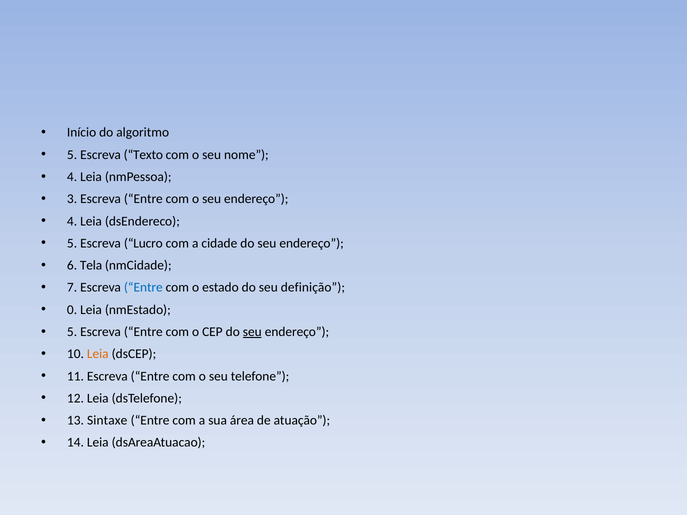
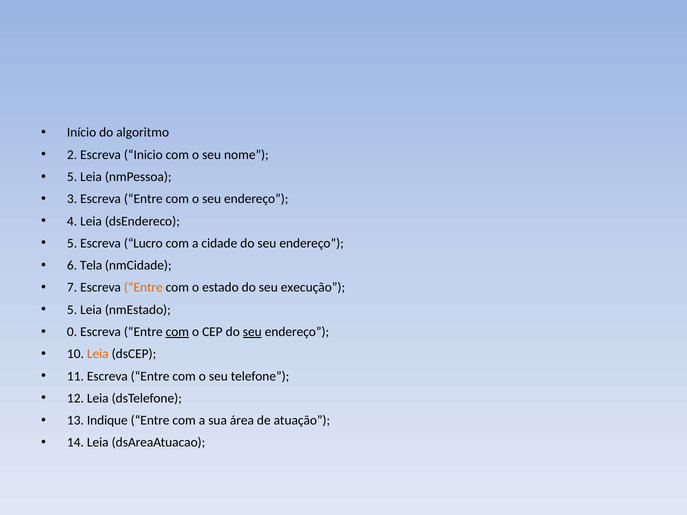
5: 5 -> 2 (72, 155)
Texto: Texto -> Inicio (143, 155)
4: 4 -> 5 (72, 177)
Entre colour: blue -> orange (143, 288)
definição: definição -> execução (313, 288)
0: 0 -> 5 (72, 310)
5: 5 -> 0 (72, 332)
com underline: none -> present (177, 332)
Sintaxe: Sintaxe -> Indique (107, 421)
